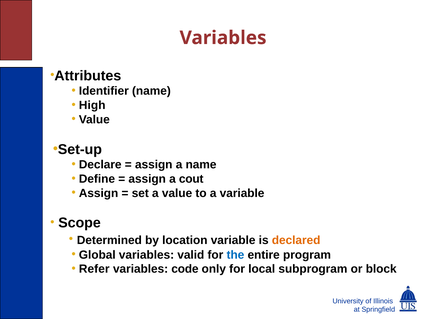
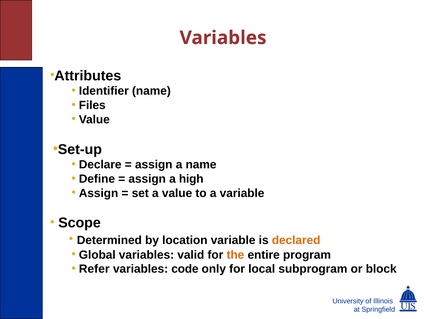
High: High -> Files (92, 105)
cout: cout -> high (191, 179)
the colour: blue -> orange (235, 255)
